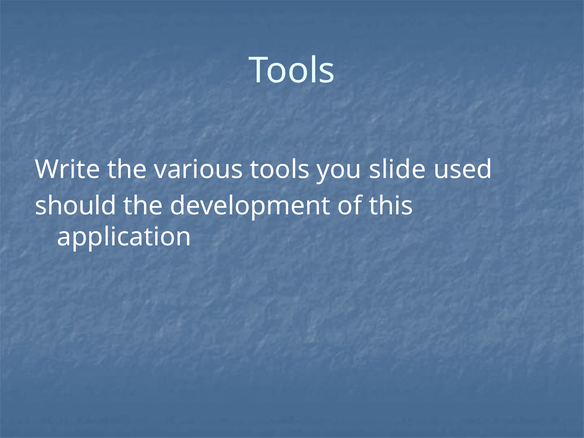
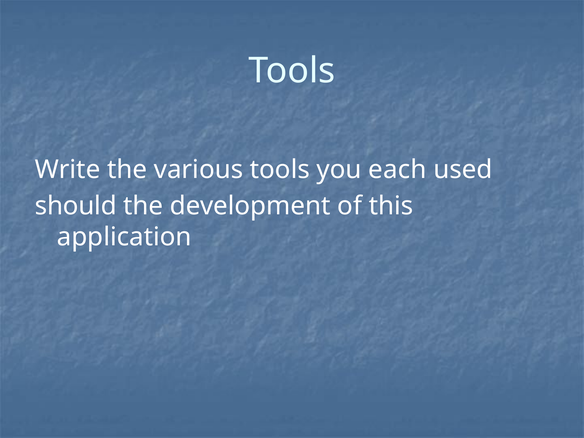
slide: slide -> each (397, 169)
